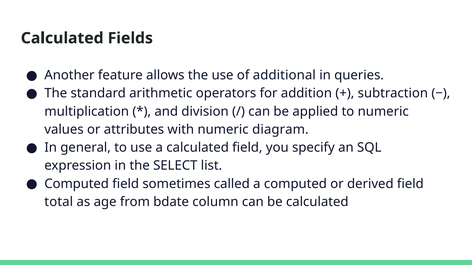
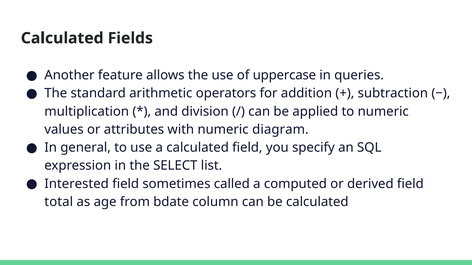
additional: additional -> uppercase (284, 75)
Computed: Computed -> Interested (77, 184)
